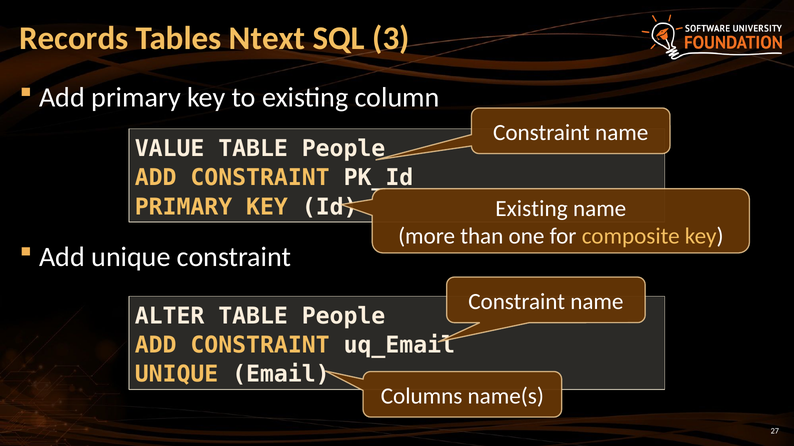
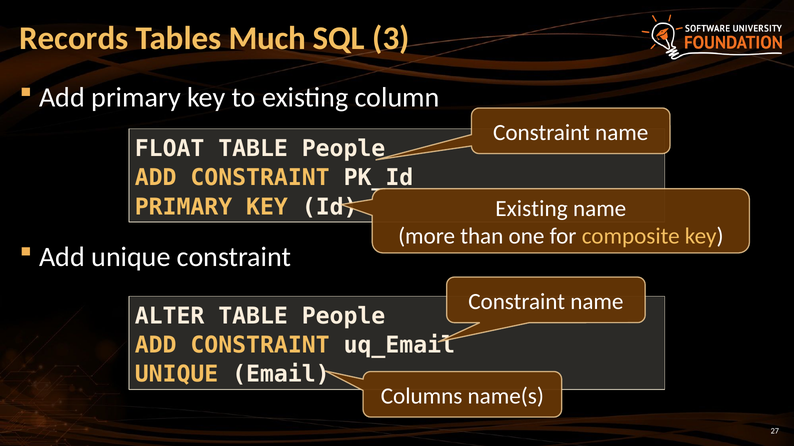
Ntext: Ntext -> Much (267, 39)
VALUE: VALUE -> FLOAT (170, 149)
